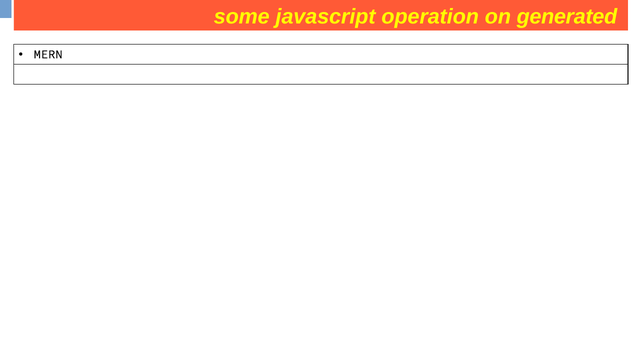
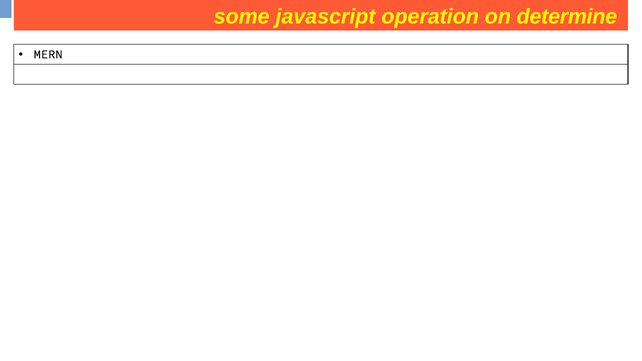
generated: generated -> determine (567, 17)
